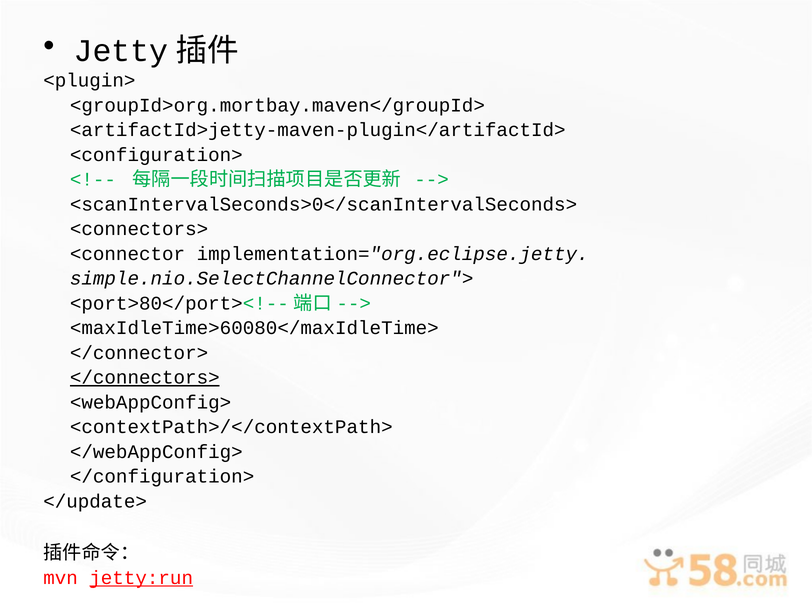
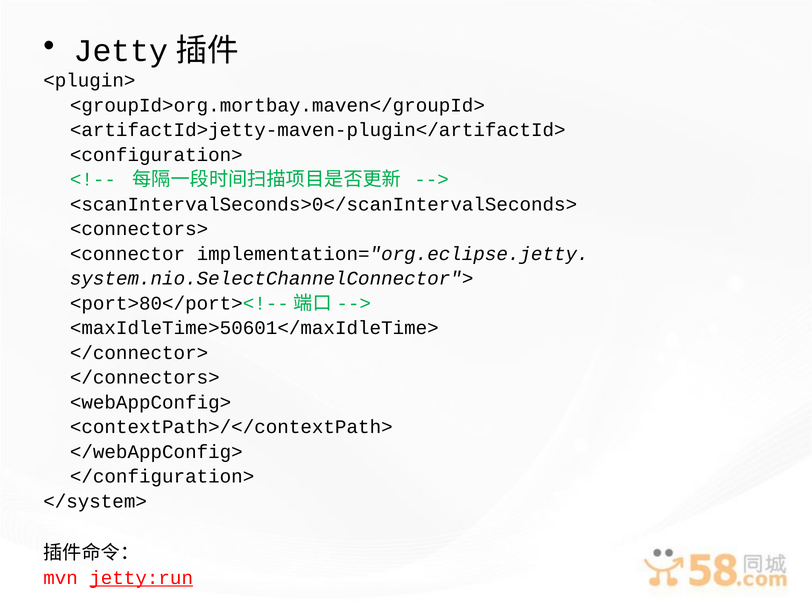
simple.nio.SelectChannelConnector">: simple.nio.SelectChannelConnector"> -> system.nio.SelectChannelConnector"> (272, 279)
<maxIdleTime>60080</maxIdleTime>: <maxIdleTime>60080</maxIdleTime> -> <maxIdleTime>50601</maxIdleTime> (254, 328)
</connectors> underline: present -> none (145, 378)
</update>: </update> -> </system> (95, 501)
